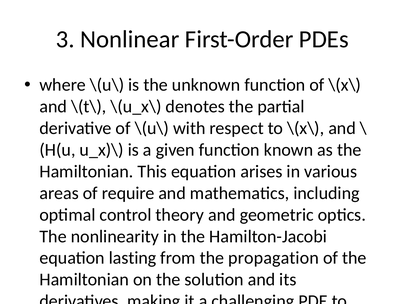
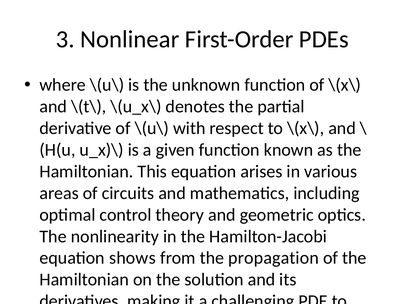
require: require -> circuits (128, 193)
lasting: lasting -> shows (132, 258)
